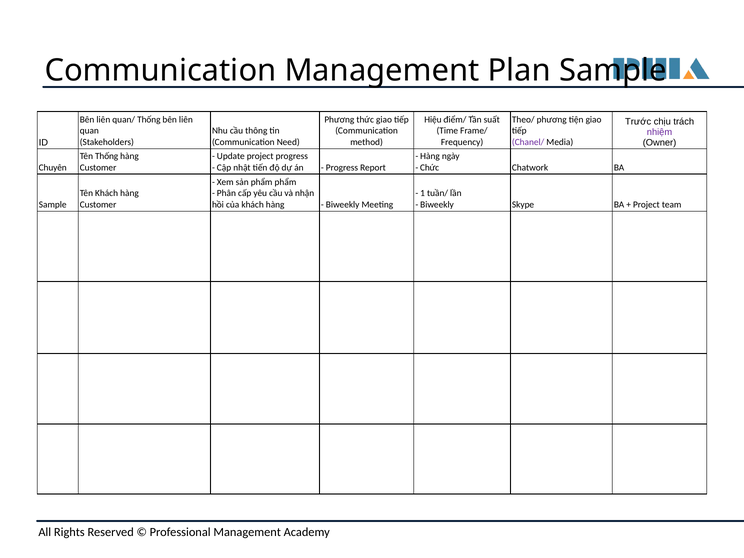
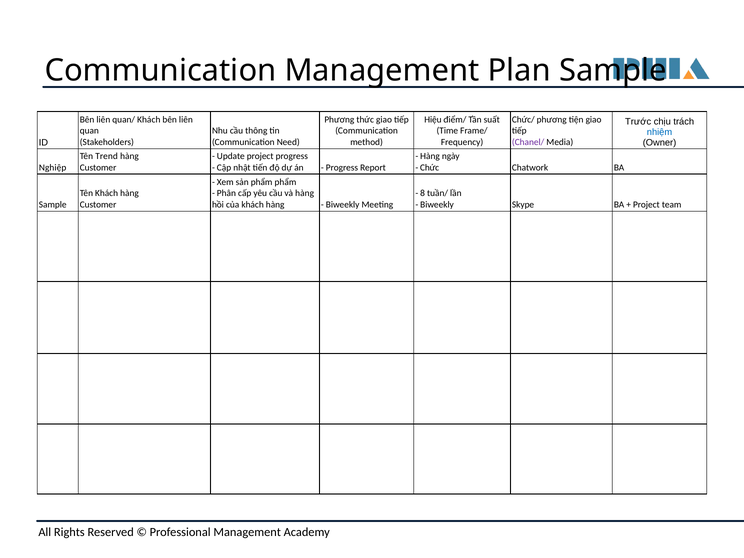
quan/ Thống: Thống -> Khách (149, 119)
Theo/: Theo/ -> Chức/ (523, 119)
nhiệm colour: purple -> blue (660, 132)
Tên Thống: Thống -> Trend (107, 156)
Chuyên: Chuyên -> Nghiệp (53, 168)
và nhận: nhận -> hàng (305, 193)
1: 1 -> 8 (423, 193)
